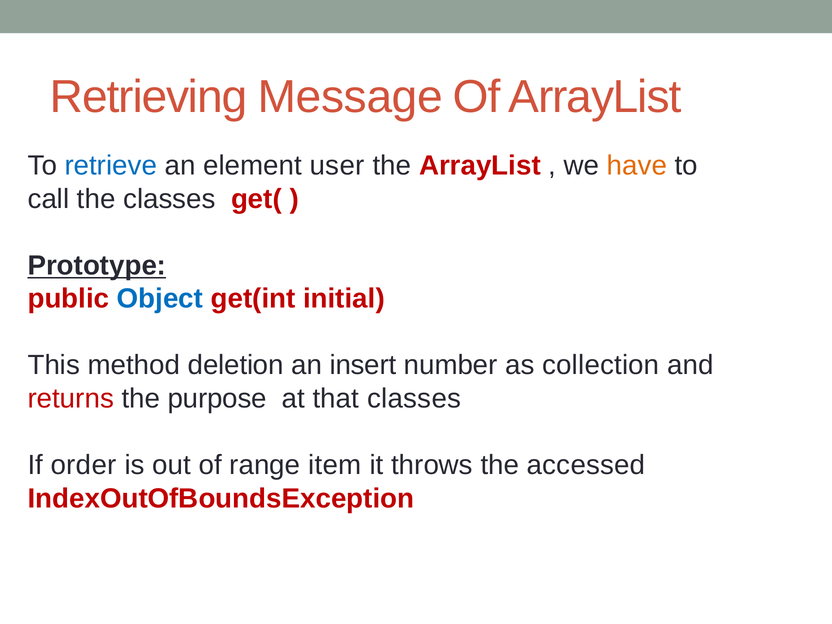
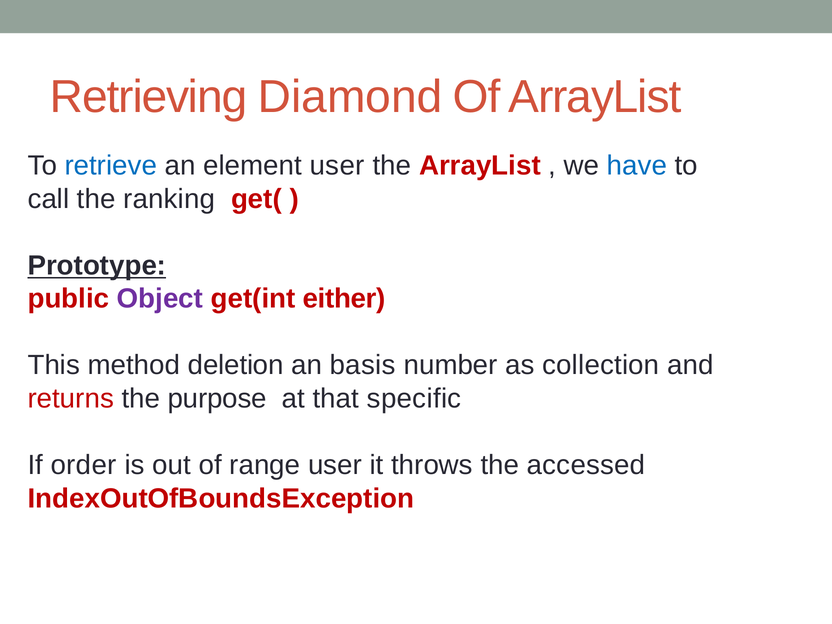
Message: Message -> Diamond (350, 97)
have colour: orange -> blue (637, 166)
the classes: classes -> ranking (169, 199)
Object colour: blue -> purple (160, 299)
initial: initial -> either (344, 299)
insert: insert -> basis (363, 365)
that classes: classes -> specific (414, 399)
range item: item -> user (335, 465)
